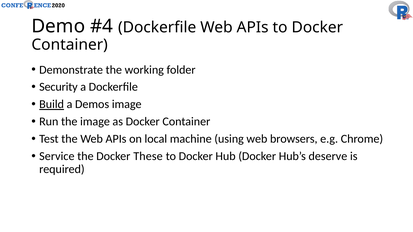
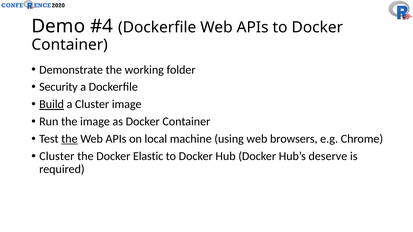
a Demos: Demos -> Cluster (92, 104)
the underline: none -> present (69, 139)
Service: Service -> Cluster (57, 156)
These: These -> Elastic (148, 156)
